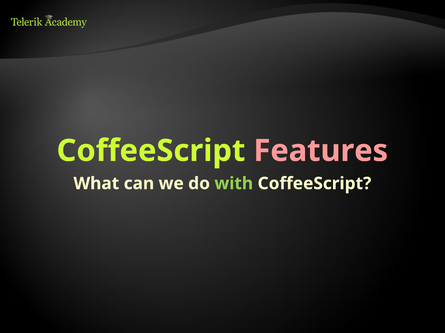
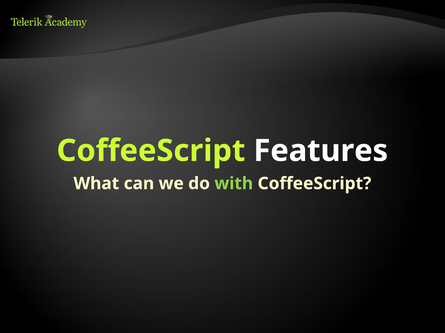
Features colour: pink -> white (321, 151)
